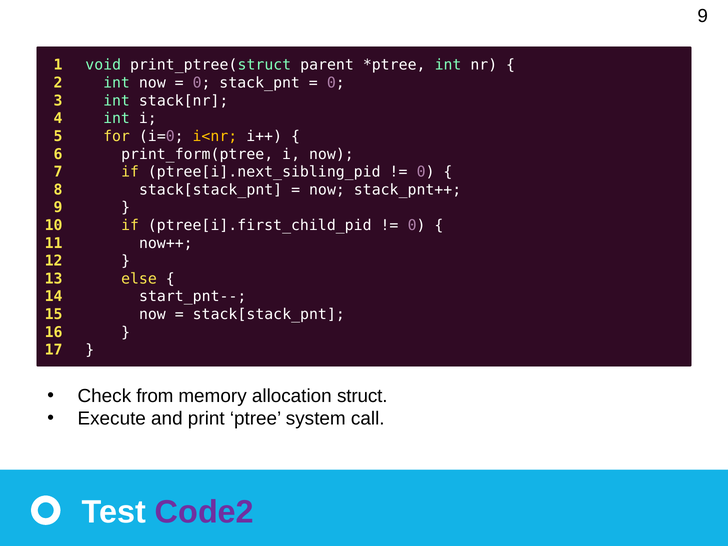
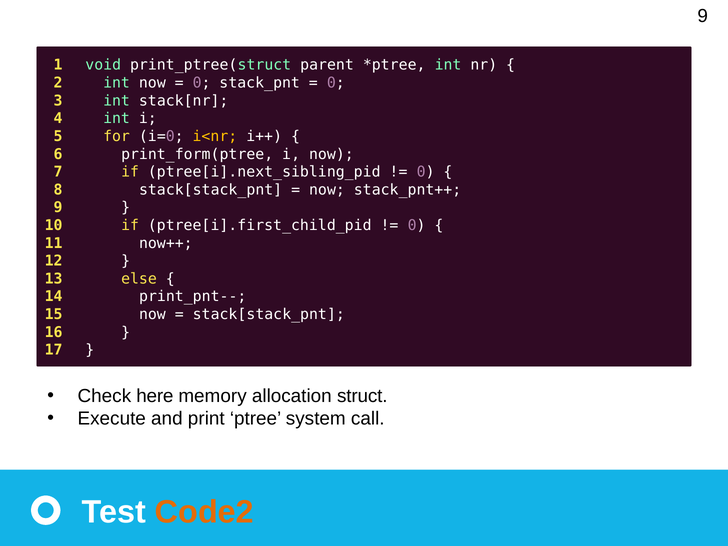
start_pnt--: start_pnt-- -> print_pnt-- (193, 297)
from: from -> here (155, 396)
Code2 colour: purple -> orange (204, 512)
